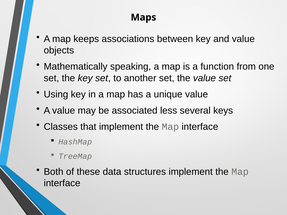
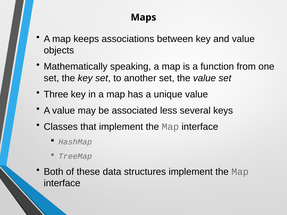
Using: Using -> Three (56, 94)
